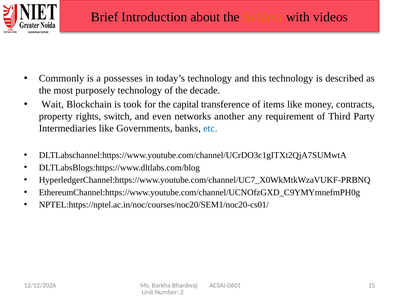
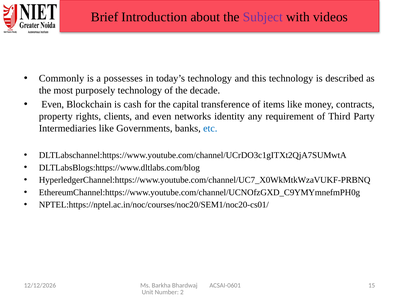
Subject colour: orange -> purple (263, 17)
Wait: Wait -> Even (53, 104)
took: took -> cash (133, 104)
switch: switch -> clients (118, 116)
another: another -> identity (230, 116)
